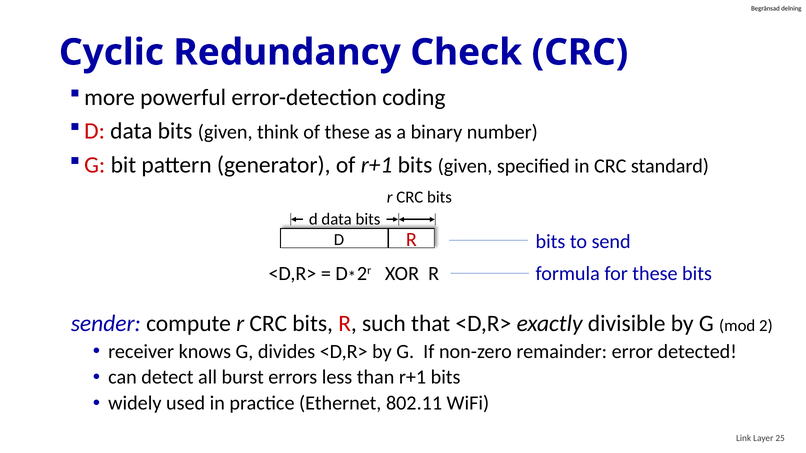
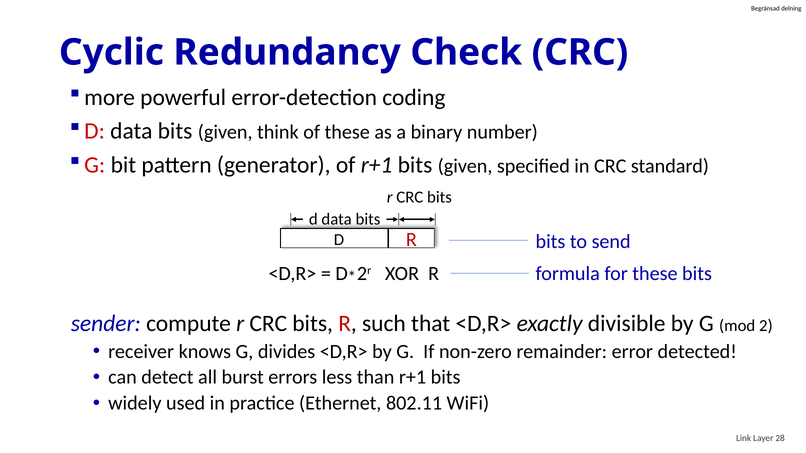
25: 25 -> 28 (780, 438)
